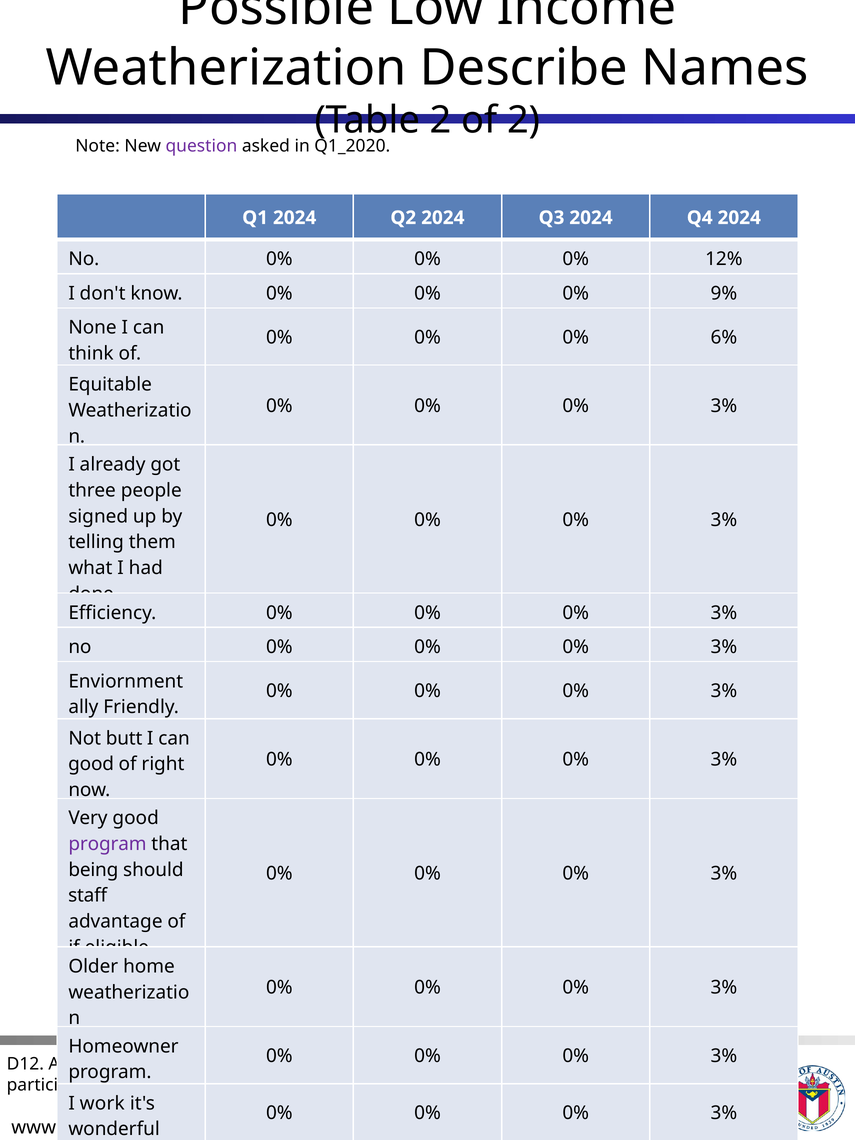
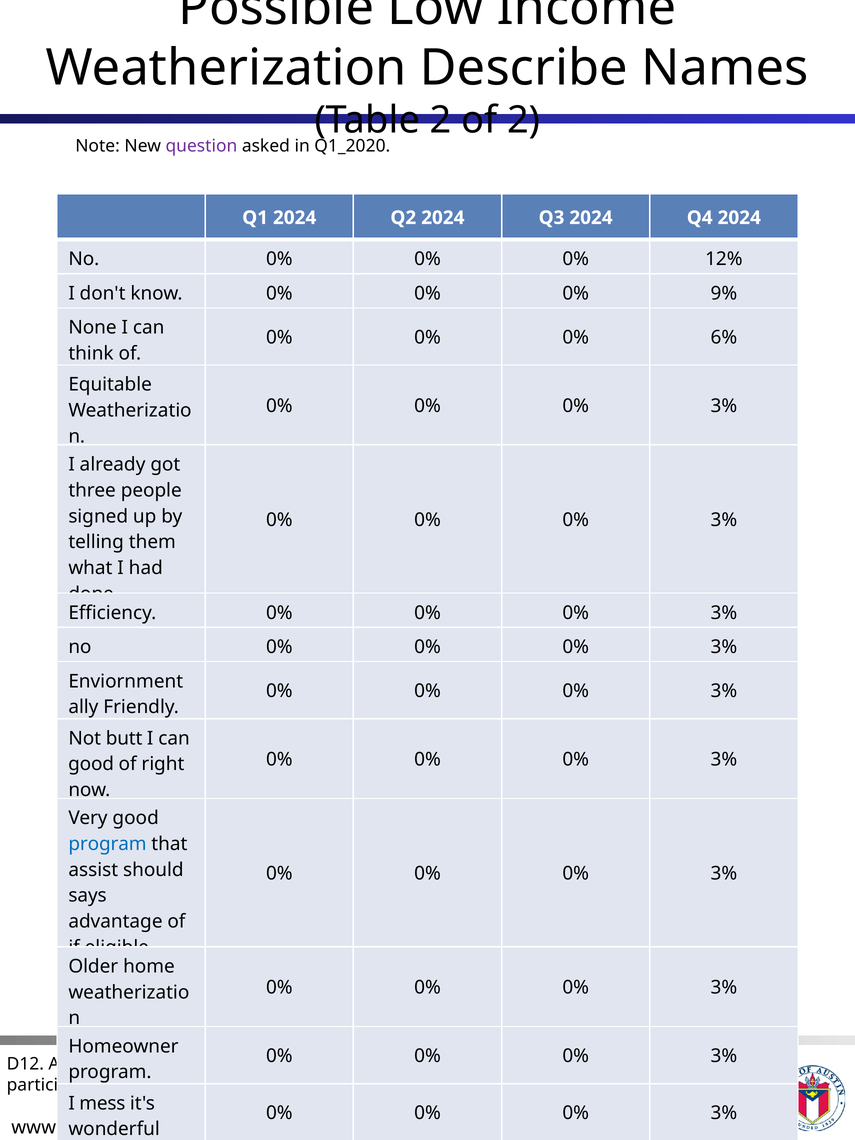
program colour: purple -> blue (108, 844)
being: being -> assist (93, 870)
staff: staff -> says (88, 896)
I work: work -> mess (102, 1103)
